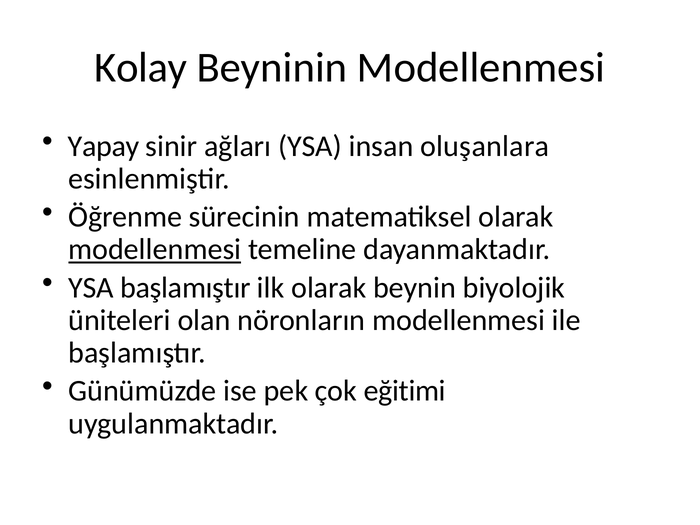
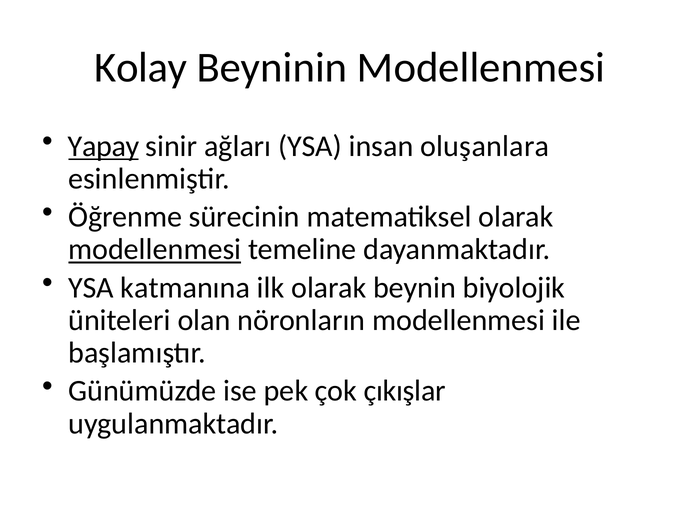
Yapay underline: none -> present (104, 146)
YSA başlamıştır: başlamıştır -> katmanına (185, 288)
eğitimi: eğitimi -> çıkışlar (405, 391)
